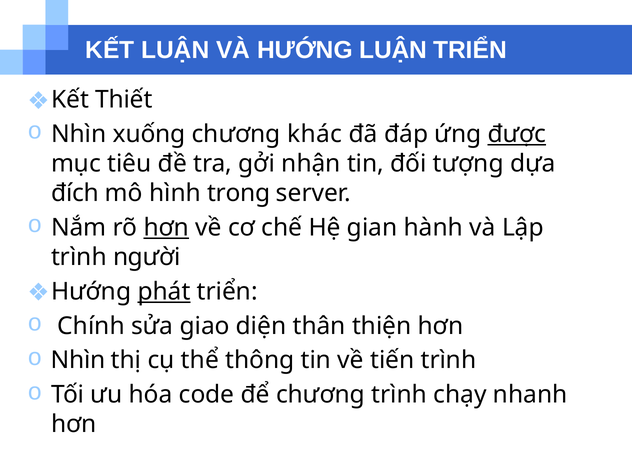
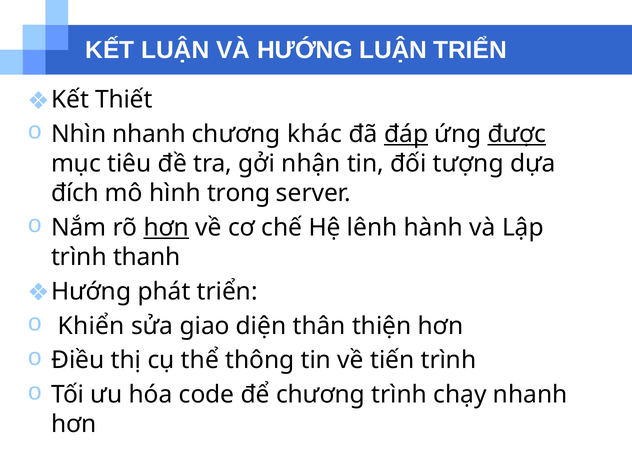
Nhìn xuống: xuống -> nhanh (149, 134)
đáp underline: none -> present (406, 134)
gian: gian -> lênh (372, 228)
người: người -> thanh (147, 257)
phát underline: present -> none (164, 291)
Chính: Chính -> Khiển (91, 326)
Nhìn: Nhìn -> Điều (78, 360)
